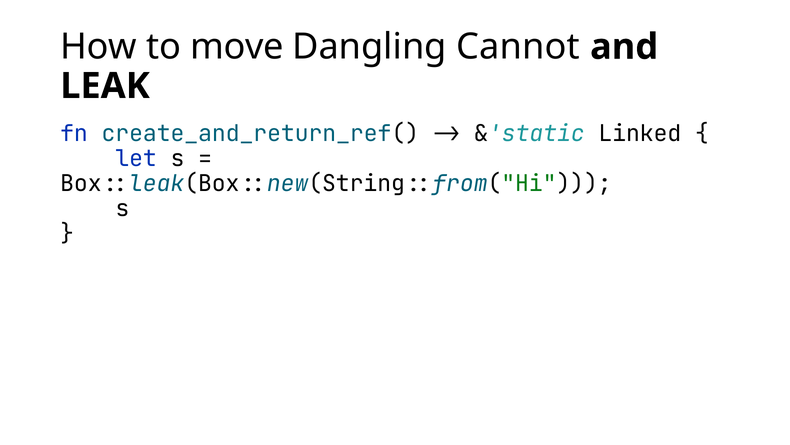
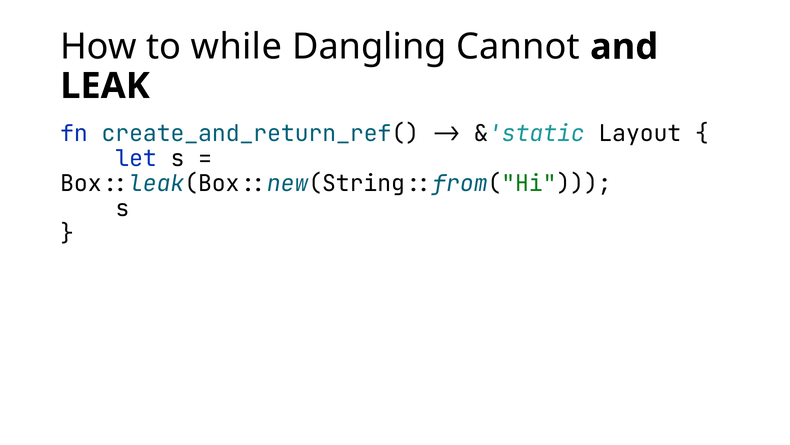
move: move -> while (236, 47)
Linked: Linked -> Layout (640, 134)
